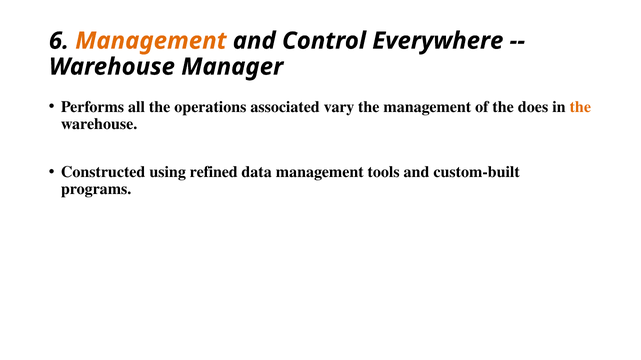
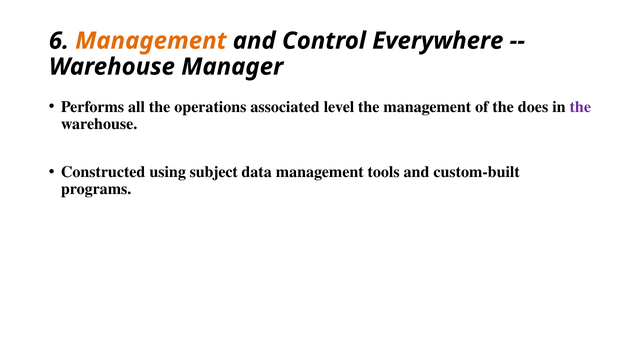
vary: vary -> level (339, 107)
the colour: orange -> purple (580, 107)
refined: refined -> subject (214, 172)
